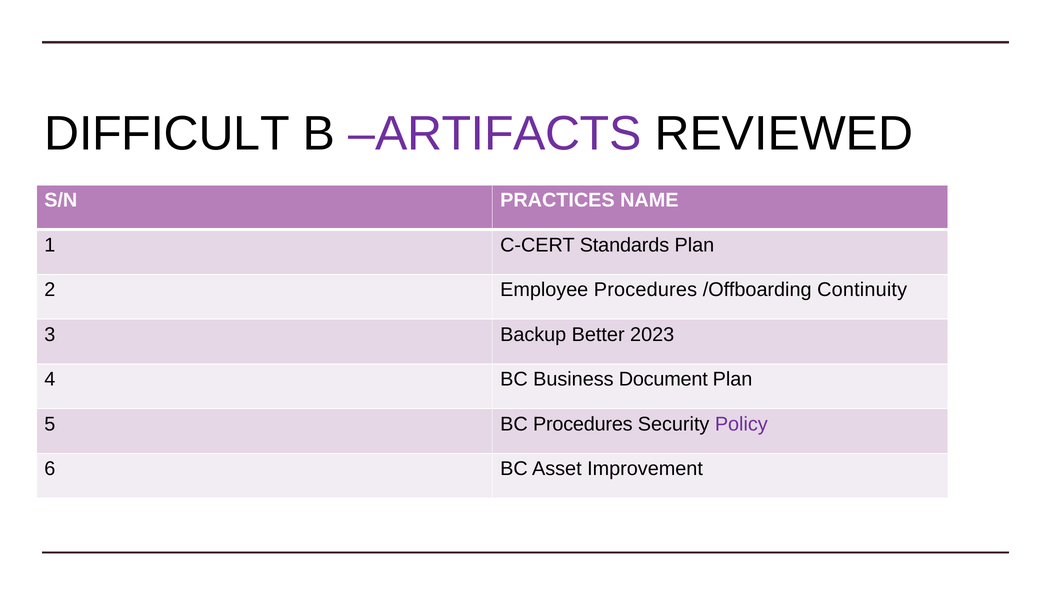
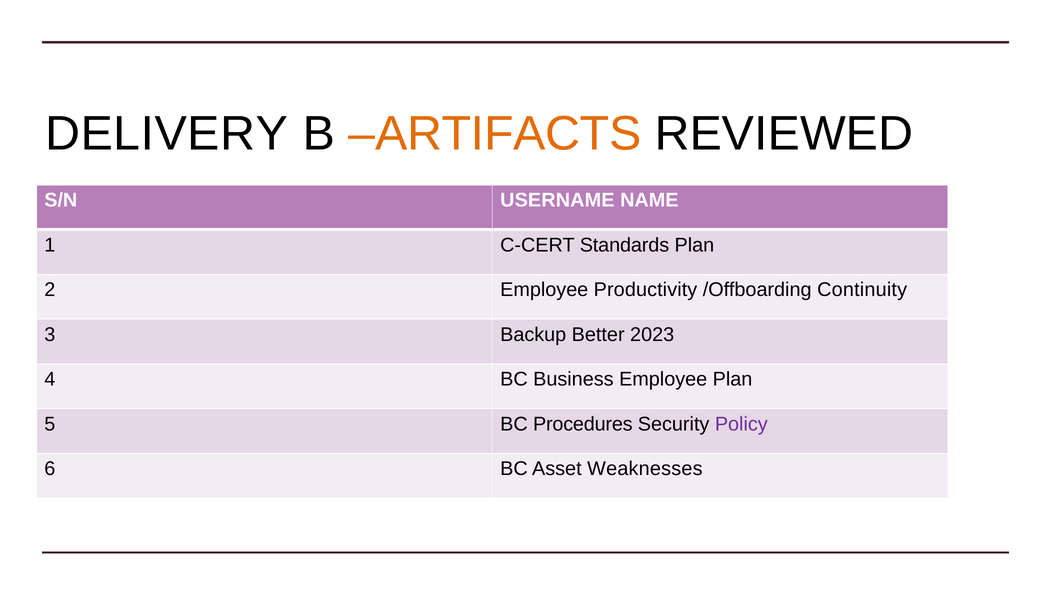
DIFFICULT: DIFFICULT -> DELIVERY (167, 134)
ARTIFACTS colour: purple -> orange (495, 134)
PRACTICES: PRACTICES -> USERNAME (557, 200)
Employee Procedures: Procedures -> Productivity (646, 290)
Business Document: Document -> Employee (663, 379)
Improvement: Improvement -> Weaknesses (645, 469)
